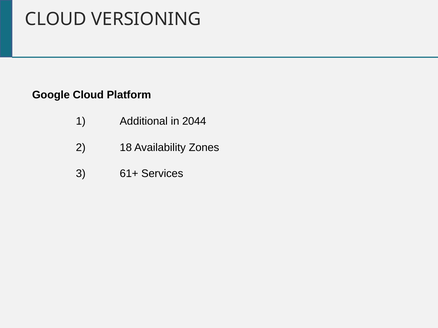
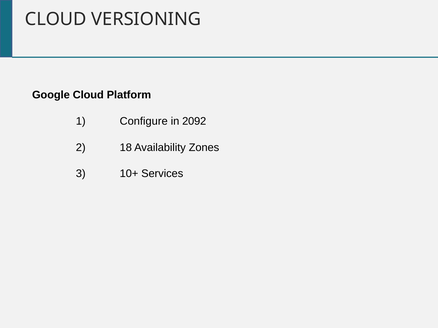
Additional: Additional -> Configure (144, 121)
2044: 2044 -> 2092 (194, 121)
61+: 61+ -> 10+ (129, 174)
